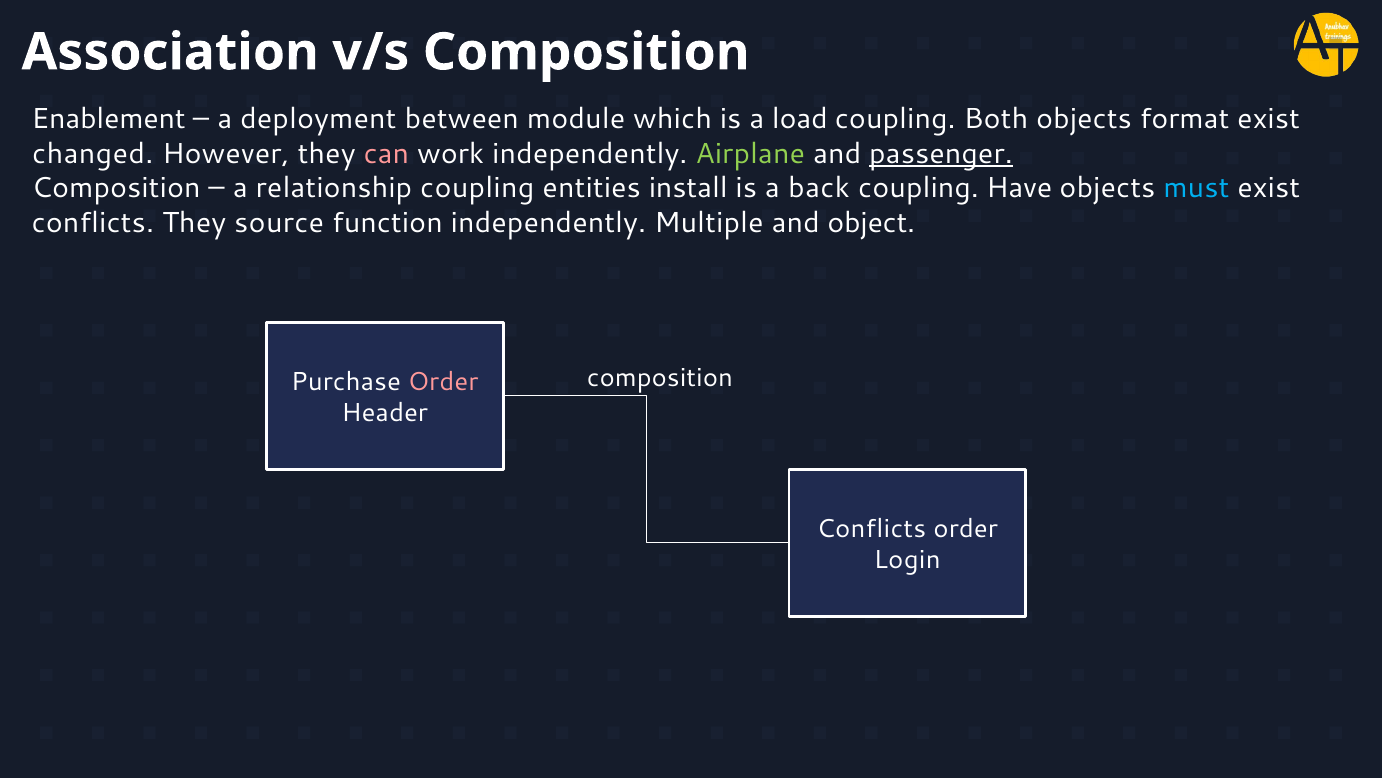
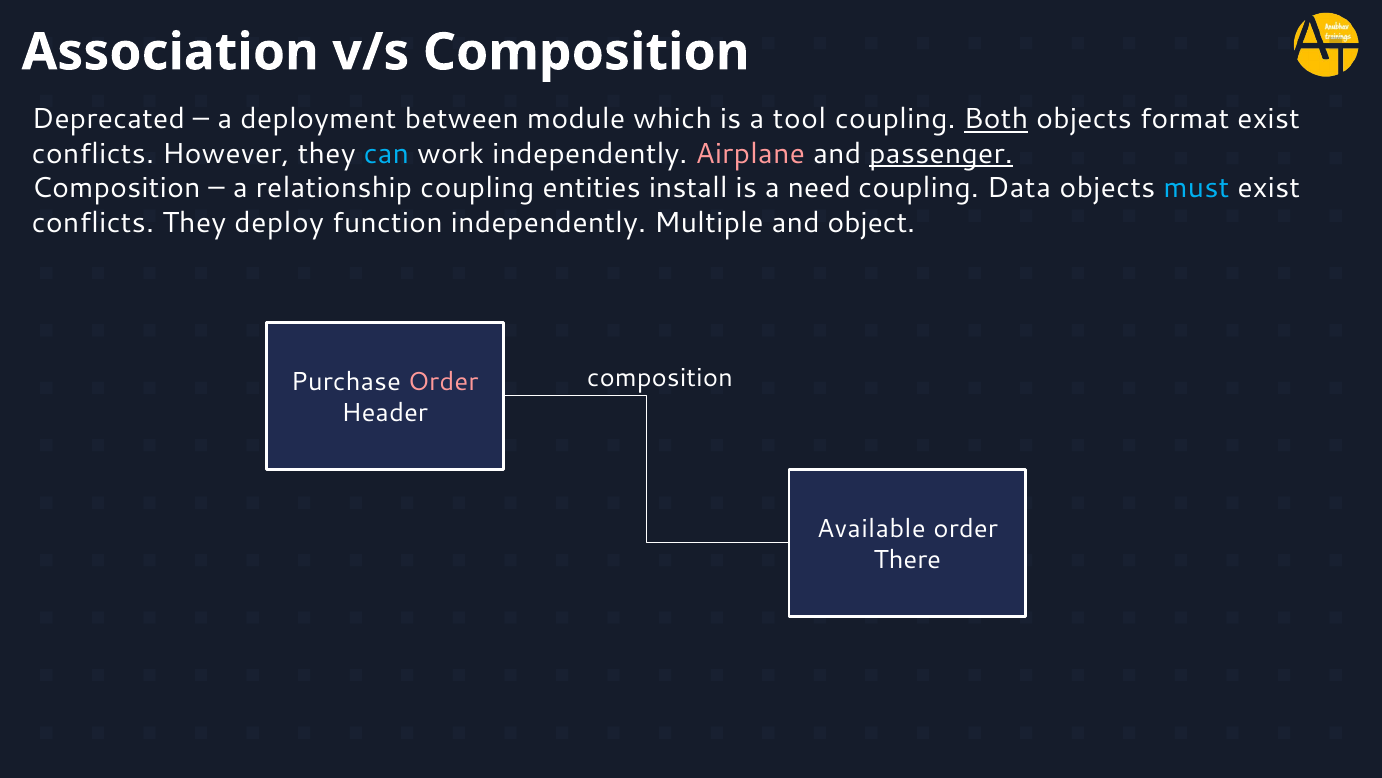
Enablement: Enablement -> Deprecated (108, 119)
load: load -> tool (800, 119)
Both underline: none -> present (996, 119)
changed: changed -> conflicts (93, 154)
can colour: pink -> light blue (386, 154)
Airplane colour: light green -> pink (750, 154)
back: back -> need (819, 188)
Have: Have -> Data (1019, 188)
source: source -> deploy (279, 223)
Conflicts: Conflicts -> Available (871, 529)
Login: Login -> There (907, 560)
